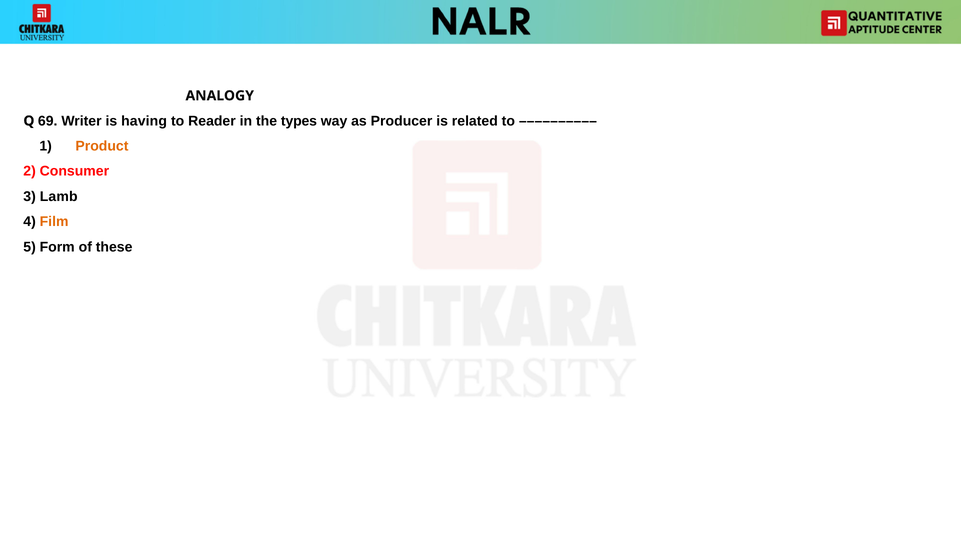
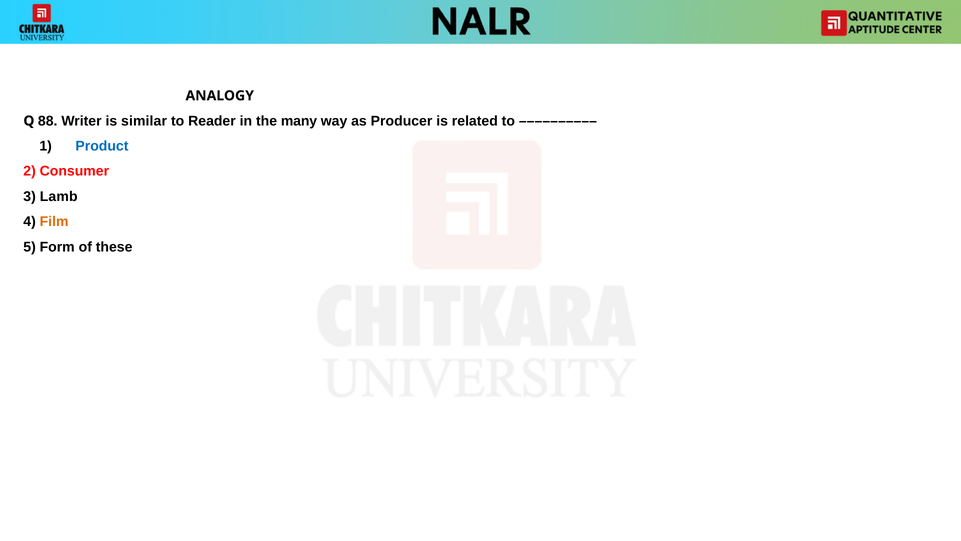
69: 69 -> 88 (48, 121)
having: having -> similar (144, 121)
types: types -> many (299, 121)
Product colour: orange -> blue (102, 146)
